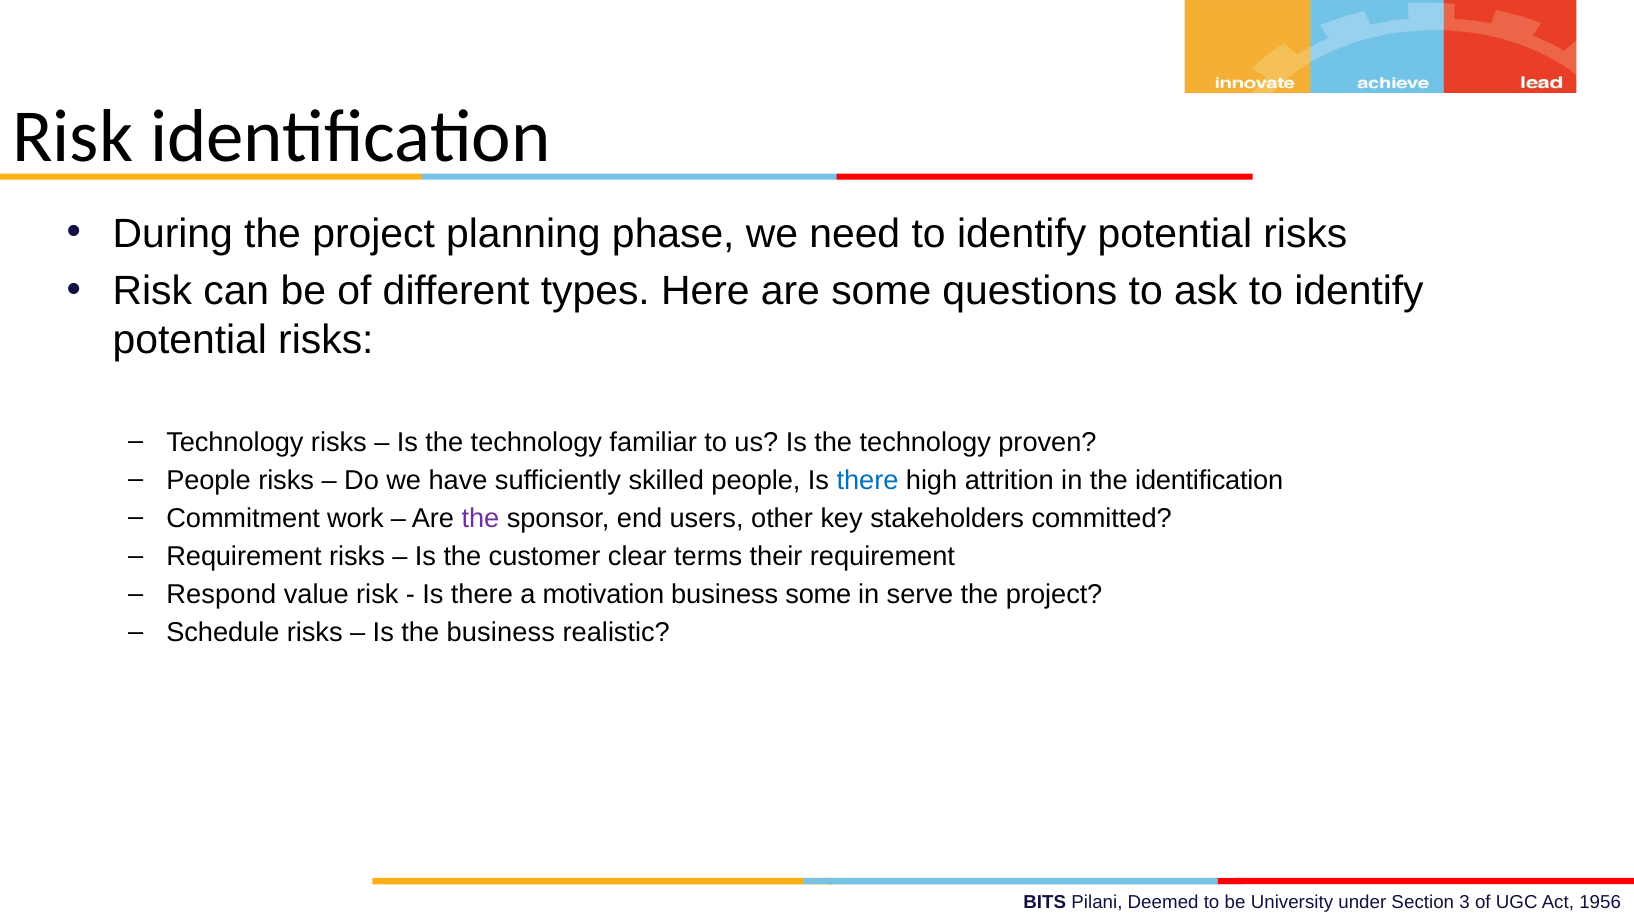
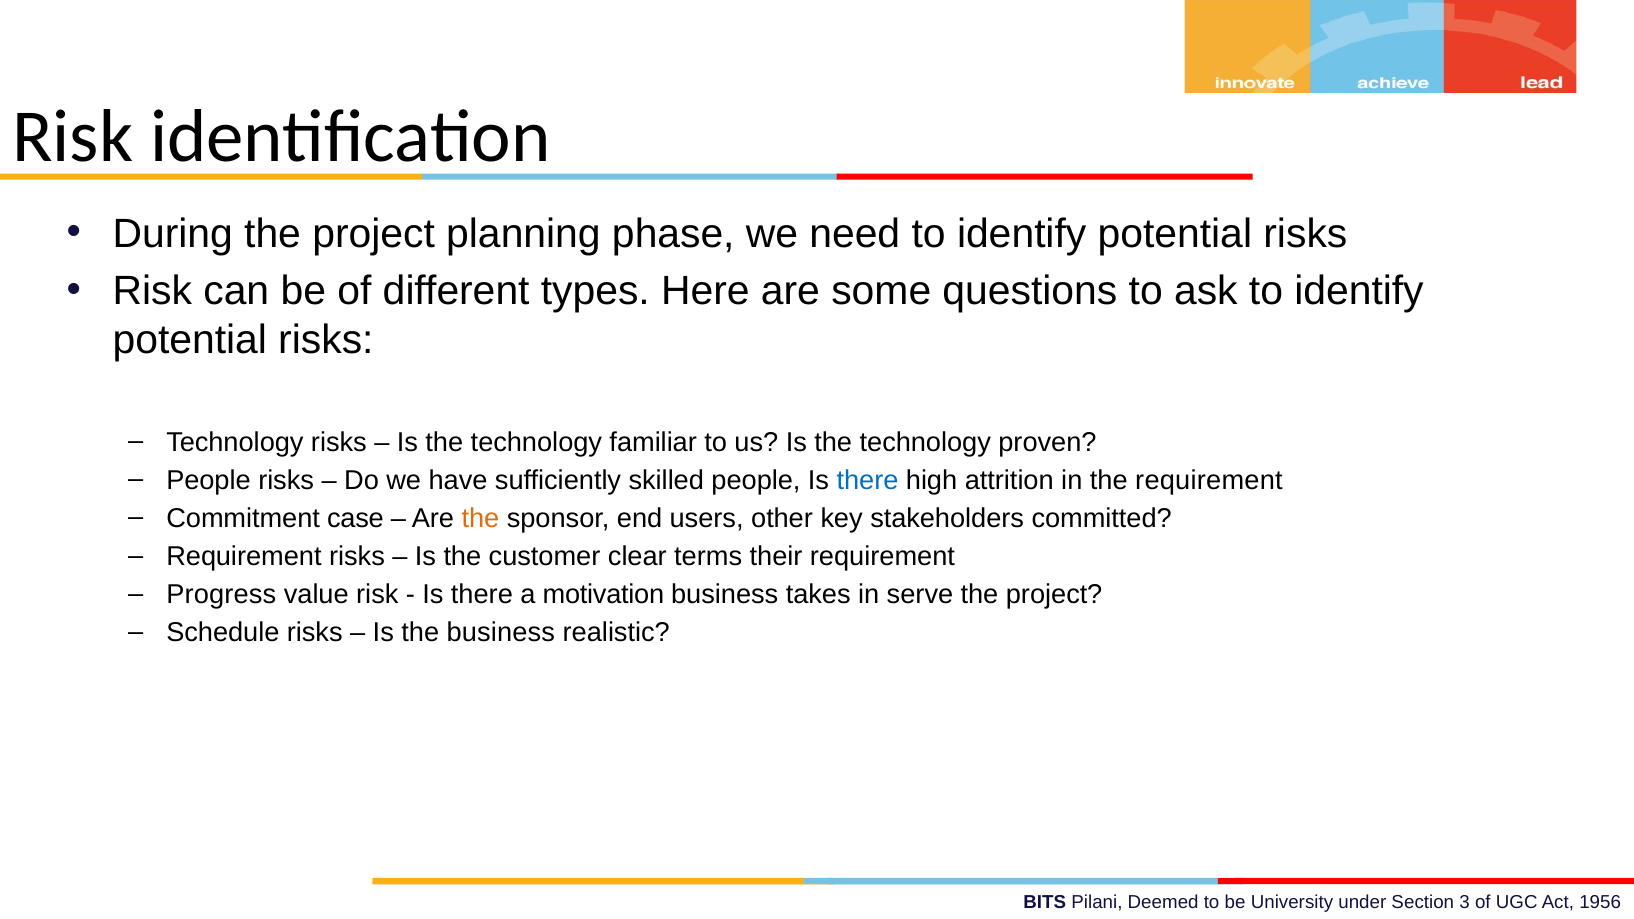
the identification: identification -> requirement (1209, 481)
work: work -> case (355, 519)
the colour: purple -> orange (480, 519)
Respond: Respond -> Progress (221, 595)
business some: some -> takes (818, 595)
